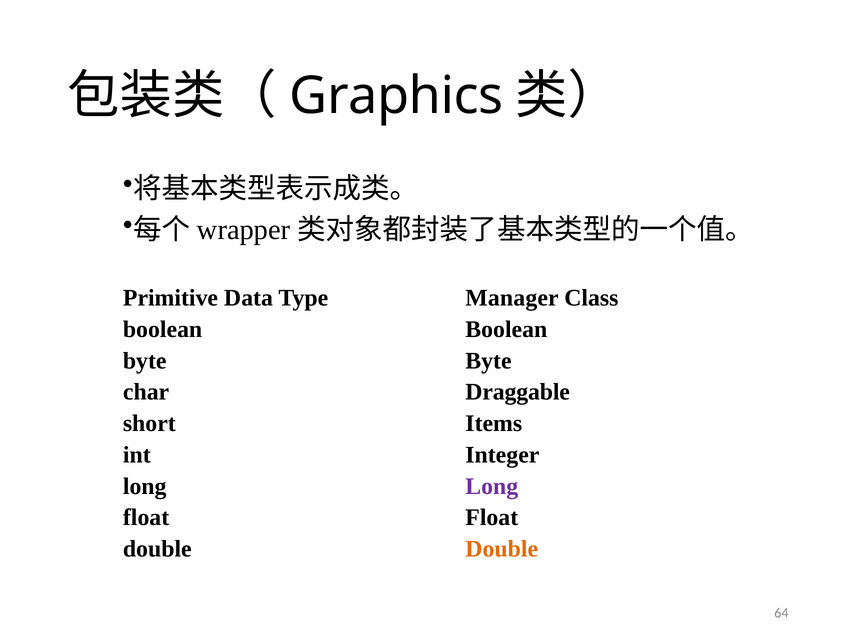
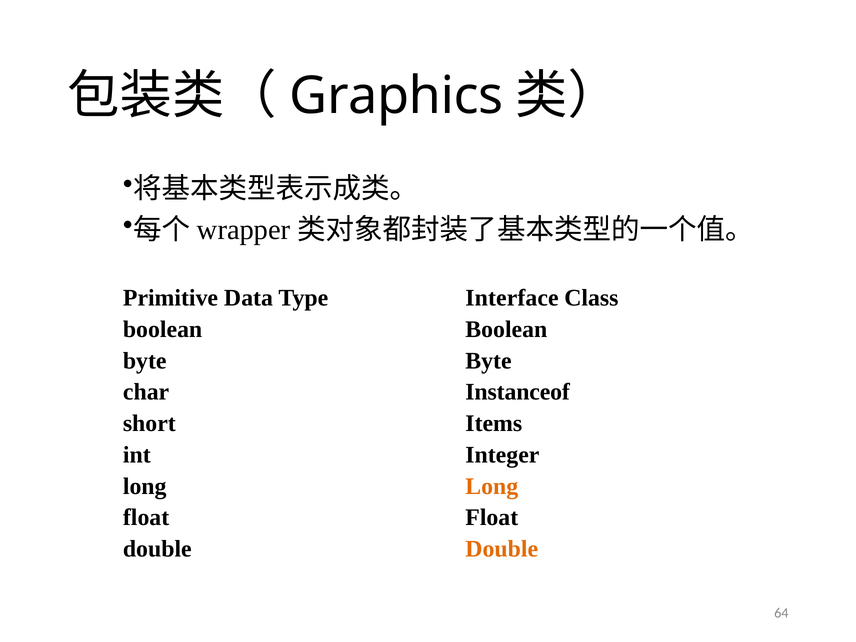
Manager: Manager -> Interface (512, 298)
Draggable: Draggable -> Instanceof (518, 392)
Long colour: purple -> orange (492, 486)
